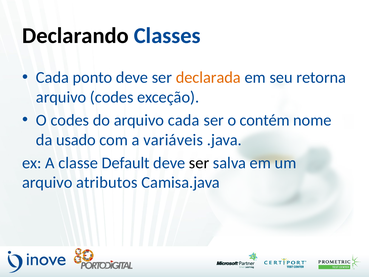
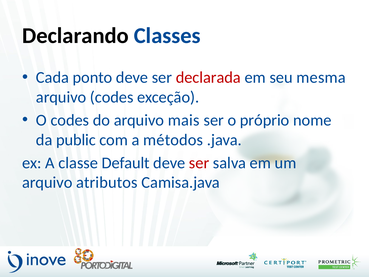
declarada colour: orange -> red (208, 77)
retorna: retorna -> mesma (321, 77)
arquivo cada: cada -> mais (184, 120)
contém: contém -> próprio (265, 120)
usado: usado -> public (76, 140)
variáveis: variáveis -> métodos (173, 140)
ser colour: black -> red (199, 163)
